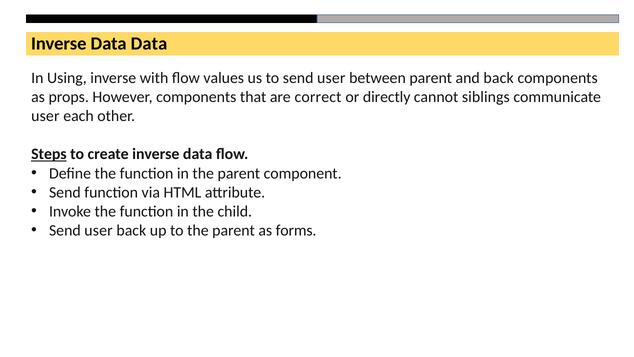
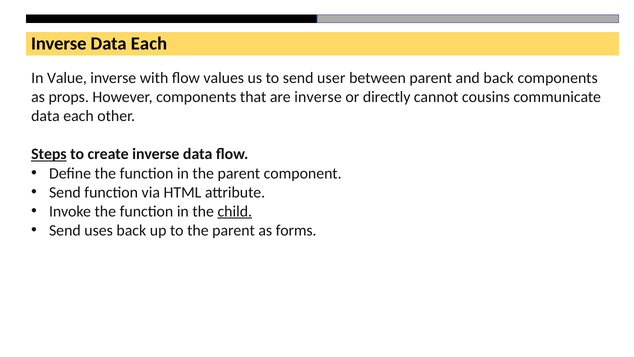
Inverse Data Data: Data -> Each (149, 44)
Using: Using -> Value (67, 78)
are correct: correct -> inverse (318, 97)
siblings: siblings -> cousins (486, 97)
user: user -> data (45, 116)
child underline: none -> present (235, 211)
user: user -> uses (99, 230)
